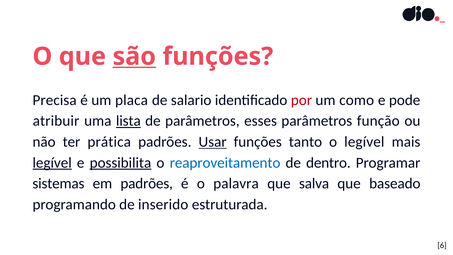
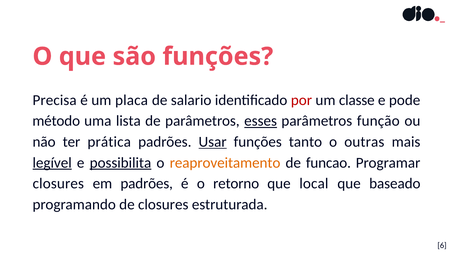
são underline: present -> none (134, 56)
como: como -> classe (357, 100)
atribuir: atribuir -> método (56, 121)
lista underline: present -> none (128, 121)
esses underline: none -> present (261, 121)
o legível: legível -> outras (364, 142)
reaproveitamento colour: blue -> orange (225, 163)
dentro: dentro -> funcao (328, 163)
sistemas: sistemas -> closures (58, 183)
palavra: palavra -> retorno (236, 183)
salva: salva -> local (314, 183)
de inserido: inserido -> closures (163, 204)
